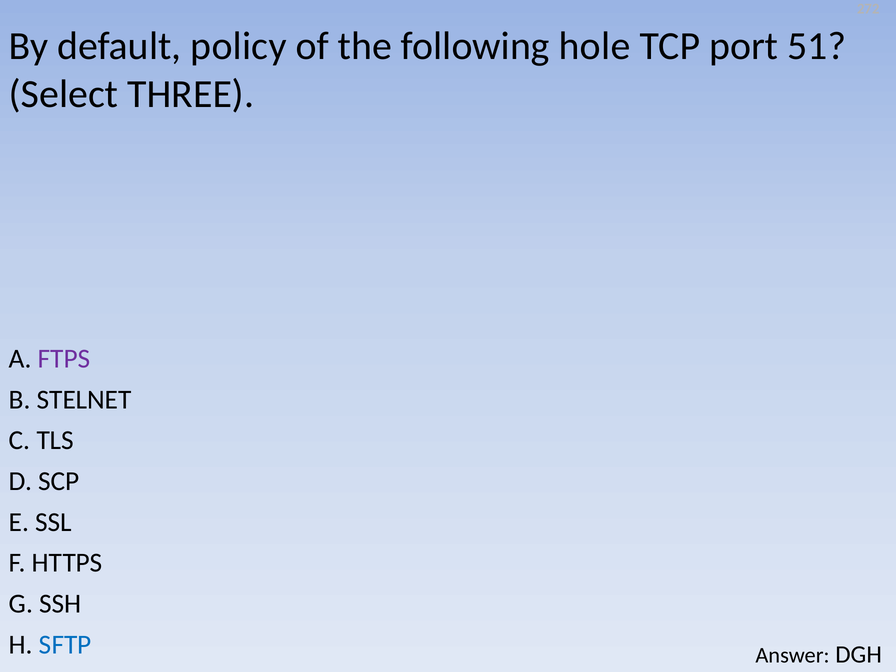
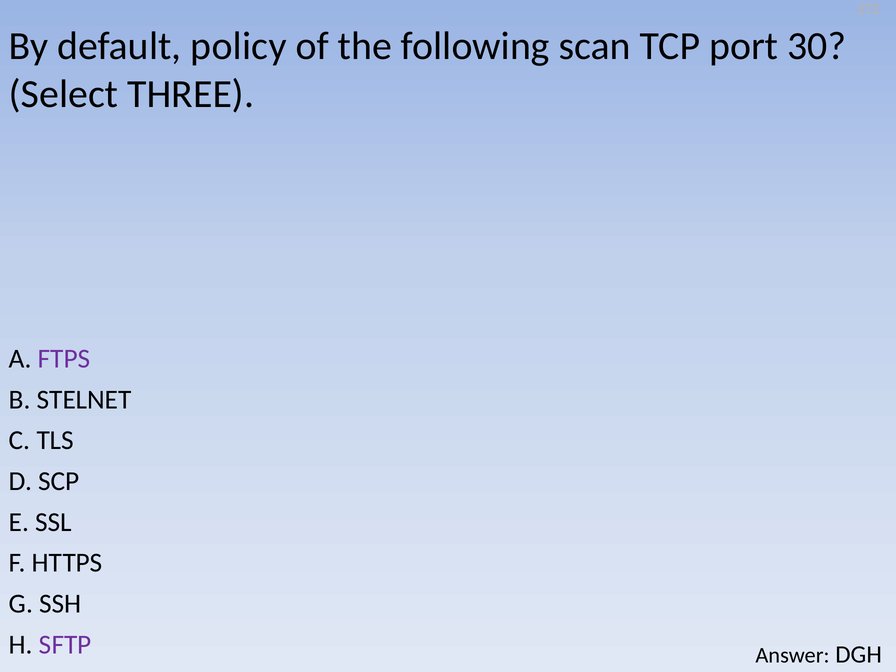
hole: hole -> scan (595, 46)
51: 51 -> 30 (817, 46)
SFTP colour: blue -> purple (65, 645)
